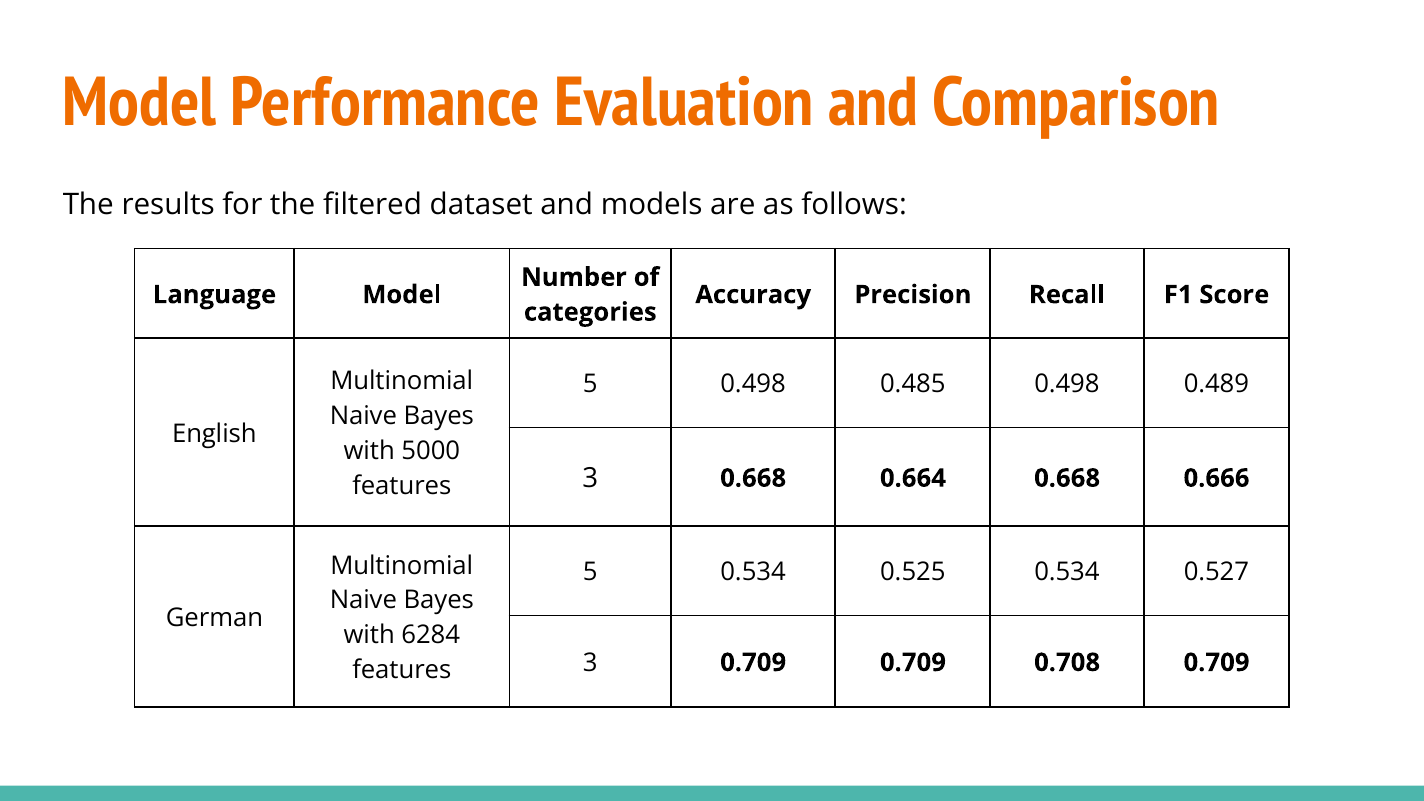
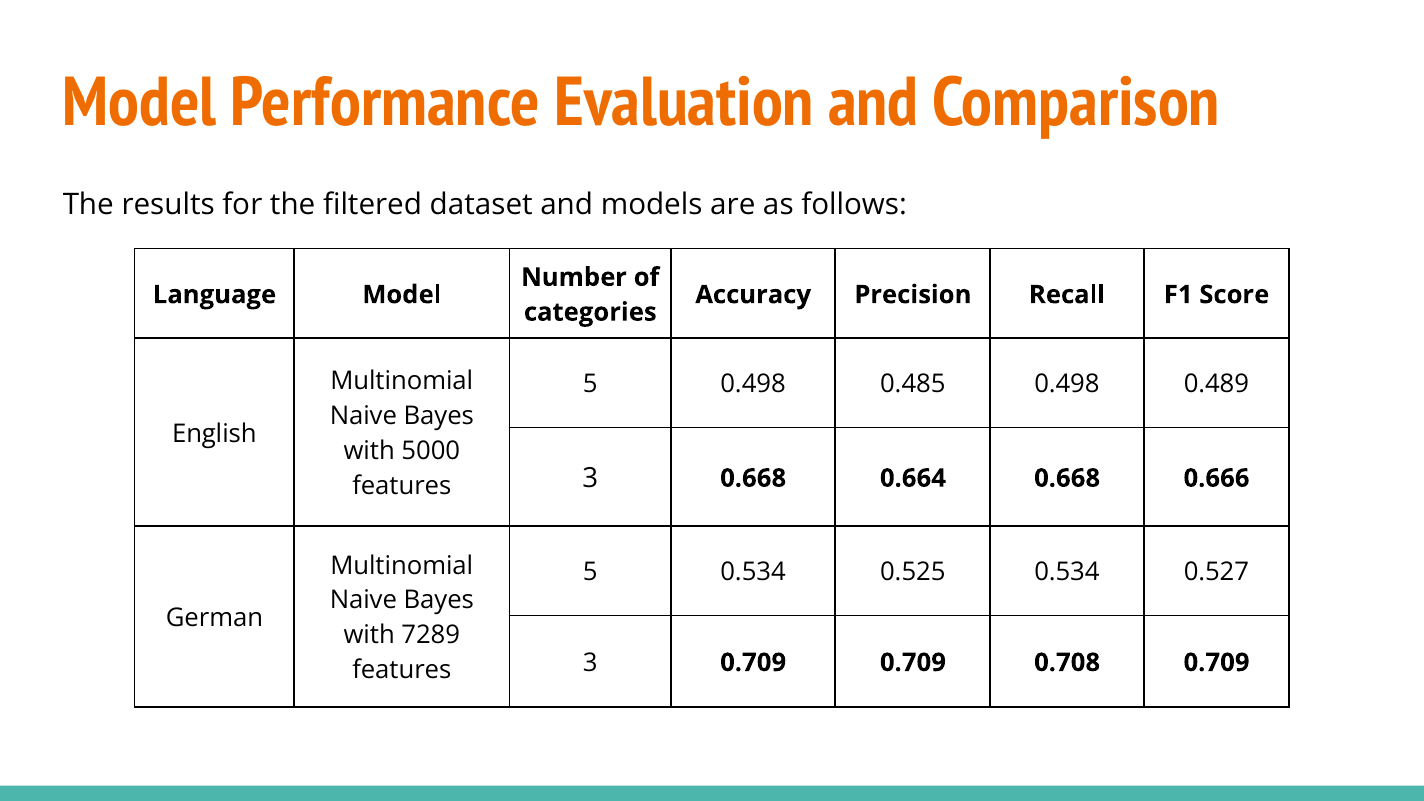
6284: 6284 -> 7289 (431, 635)
